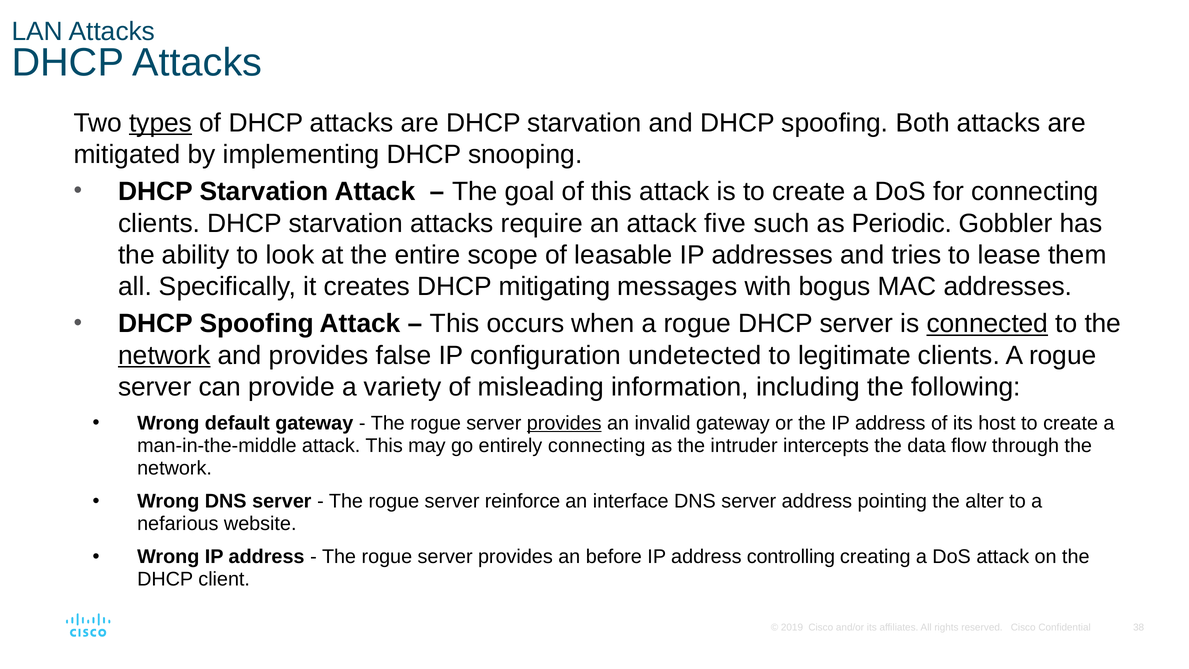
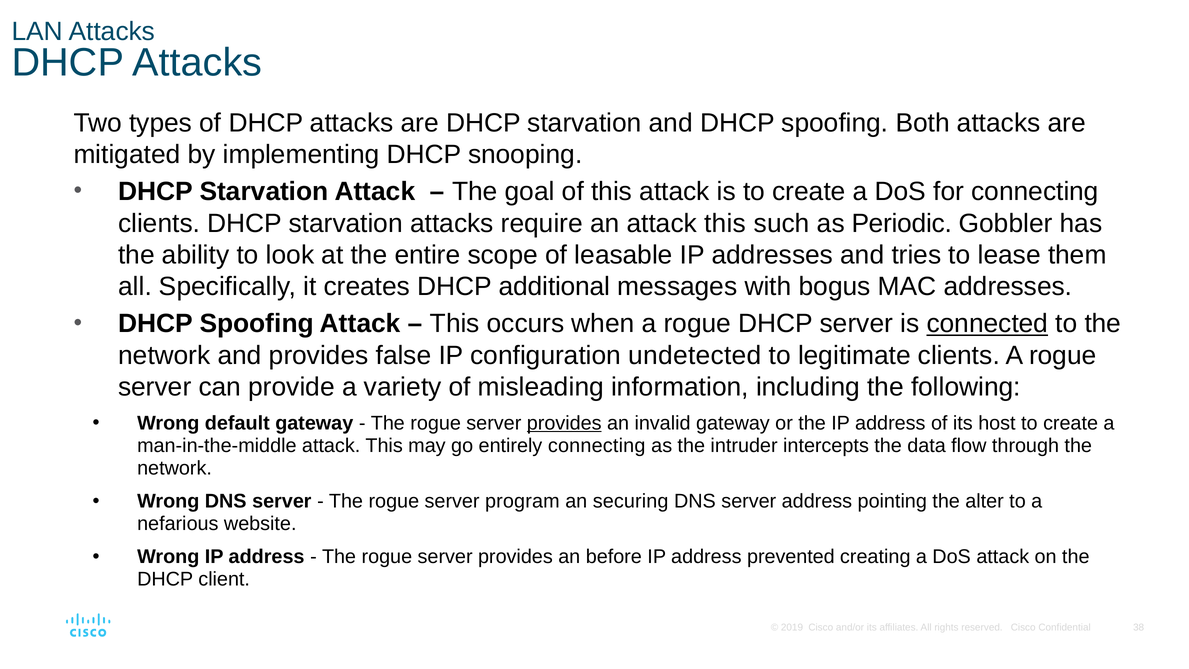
types underline: present -> none (161, 123)
an attack five: five -> this (725, 223)
mitigating: mitigating -> additional (555, 287)
network underline: present -> none (164, 355)
reinforce: reinforce -> program (522, 501)
interface: interface -> securing (631, 501)
controlling: controlling -> prevented (791, 557)
